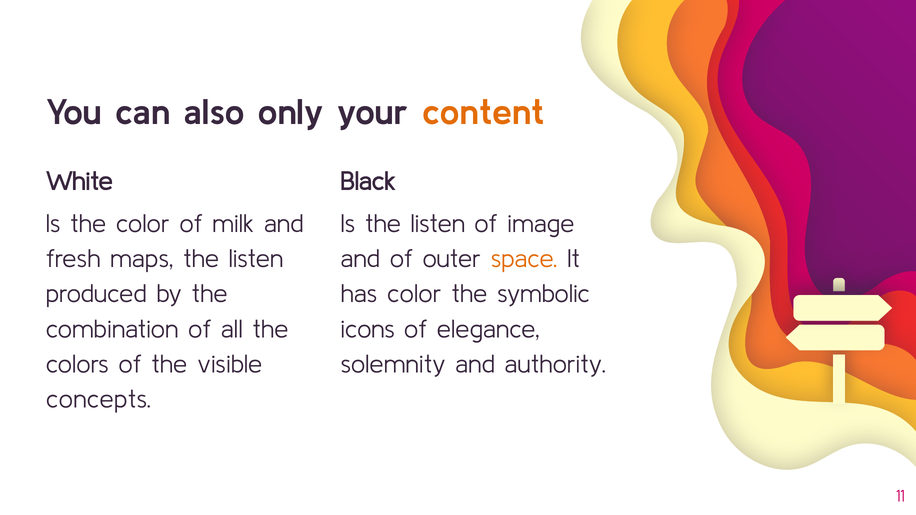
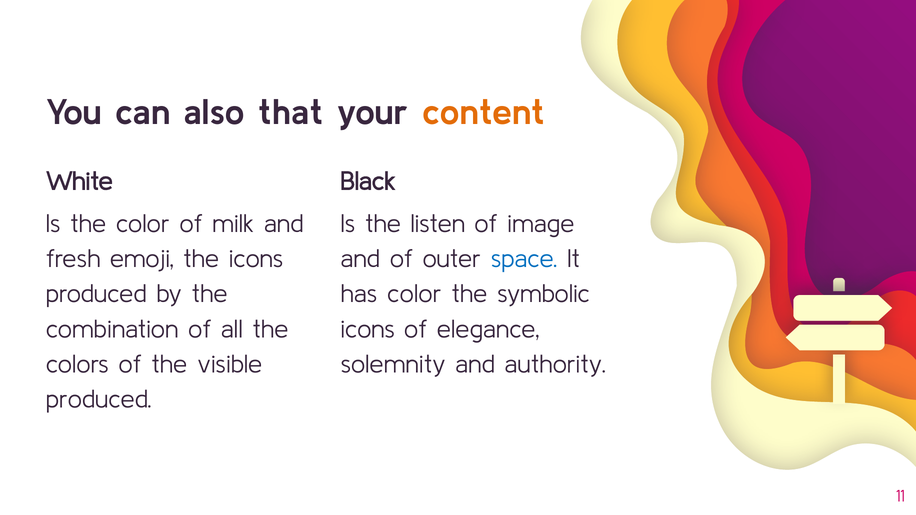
only: only -> that (291, 113)
maps: maps -> emoji (142, 259)
listen: listen -> icons (256, 259)
space colour: orange -> blue (524, 259)
concepts: concepts -> produced (99, 400)
